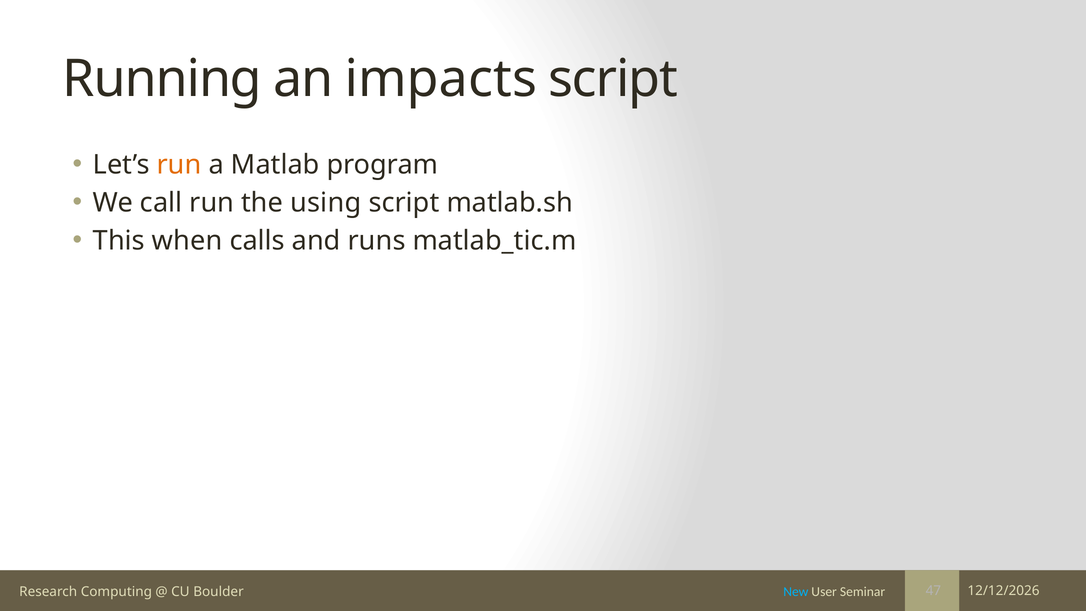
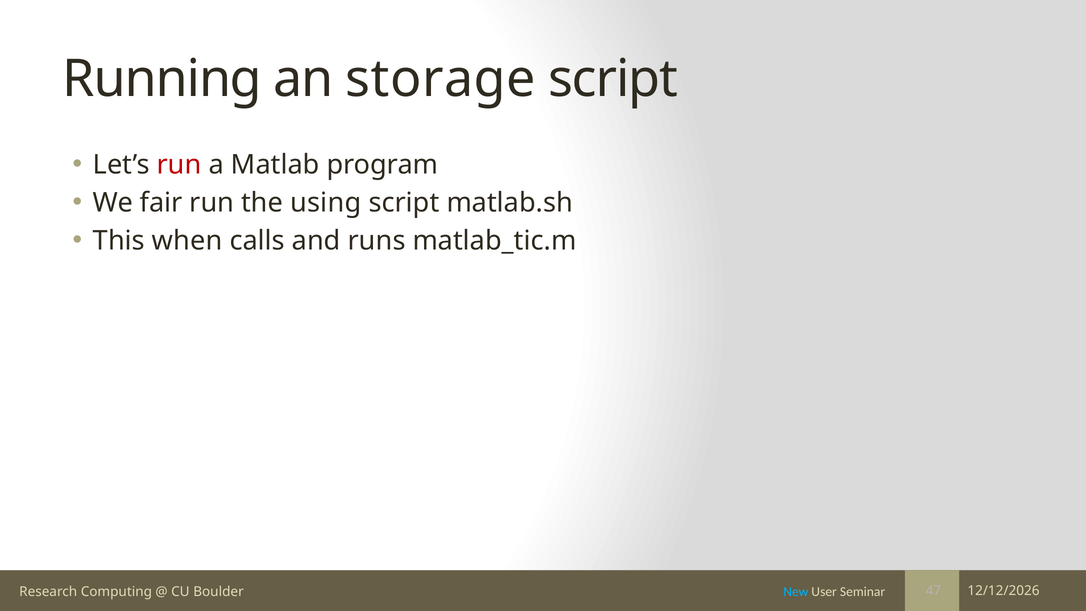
impacts: impacts -> storage (441, 79)
run colour: orange -> red (179, 165)
call: call -> fair (161, 203)
